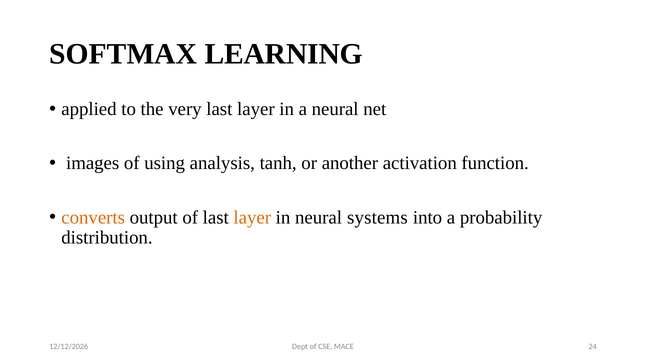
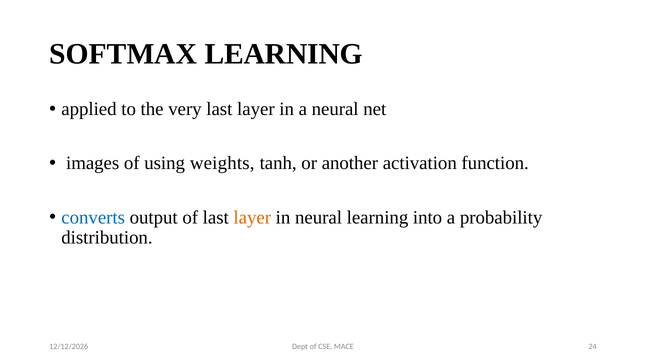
analysis: analysis -> weights (222, 163)
converts colour: orange -> blue (93, 218)
neural systems: systems -> learning (377, 218)
